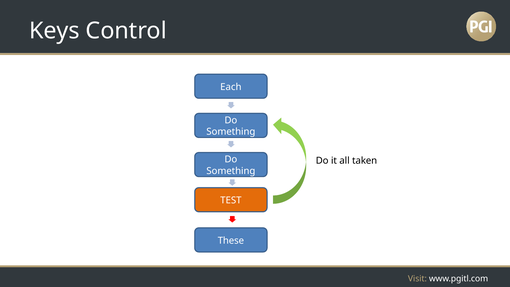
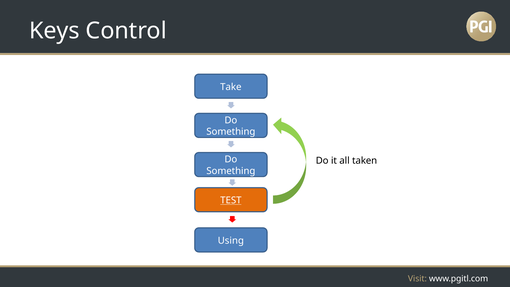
Each: Each -> Take (231, 87)
TEST underline: none -> present (231, 200)
These: These -> Using (231, 240)
